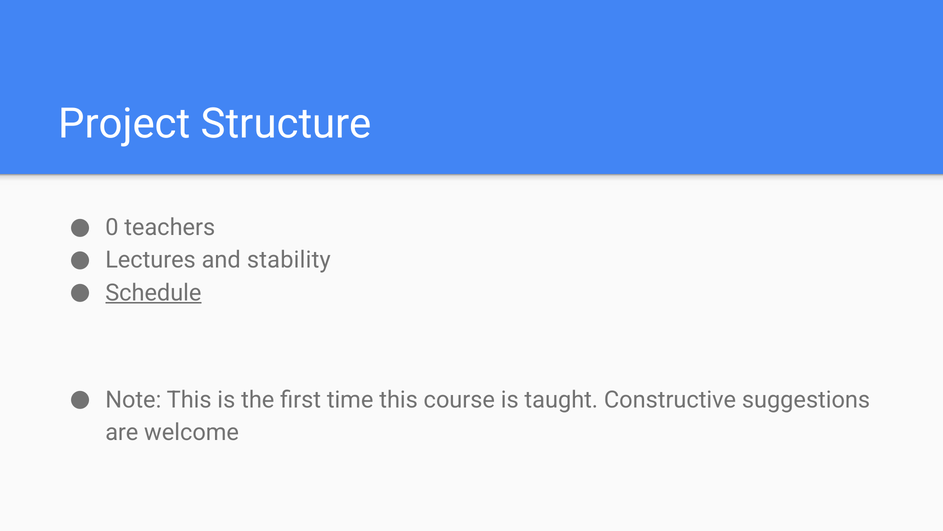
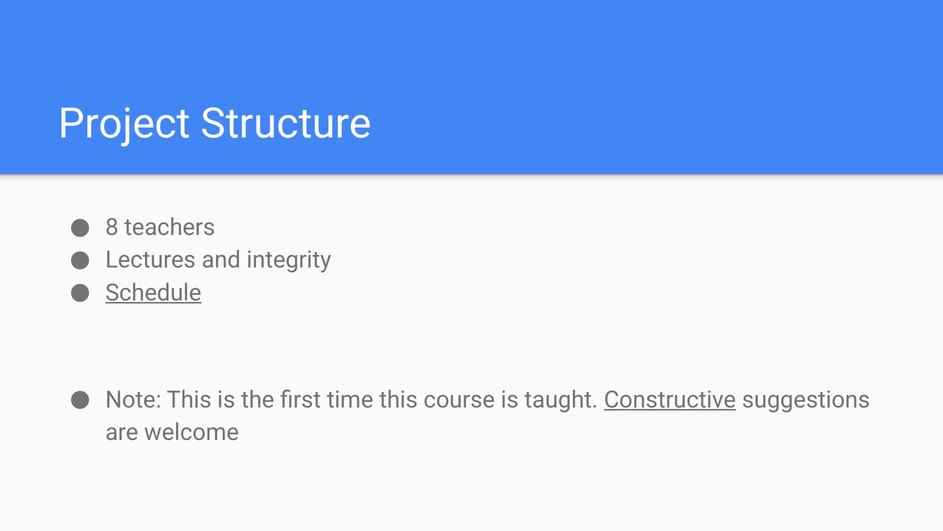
0: 0 -> 8 (112, 227)
stability: stability -> integrity (289, 260)
Constructive underline: none -> present (670, 399)
